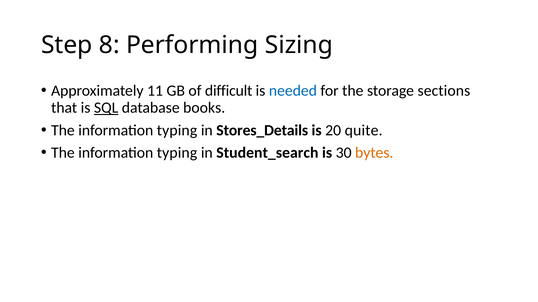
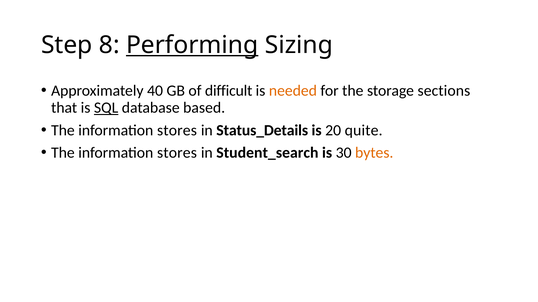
Performing underline: none -> present (192, 45)
11: 11 -> 40 (155, 91)
needed colour: blue -> orange (293, 91)
books: books -> based (204, 108)
typing: typing -> stores (177, 130)
Stores_Details: Stores_Details -> Status_Details (262, 130)
typing: typing -> stores (177, 153)
